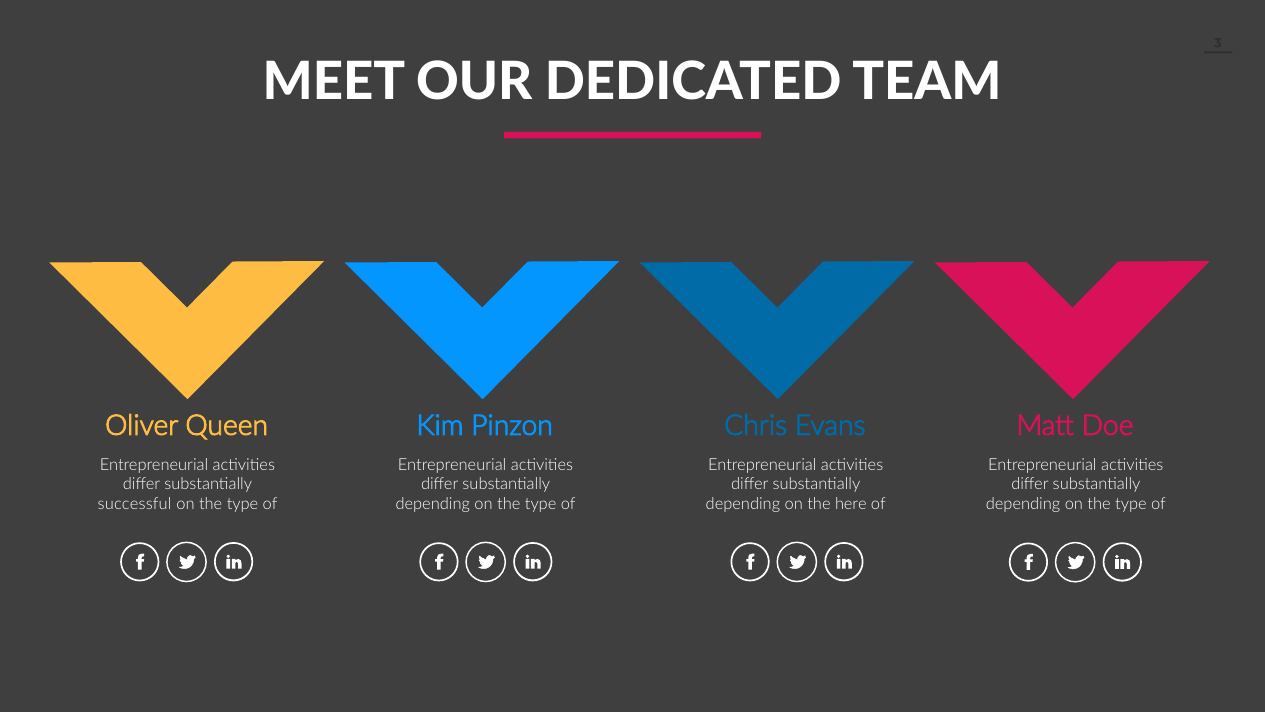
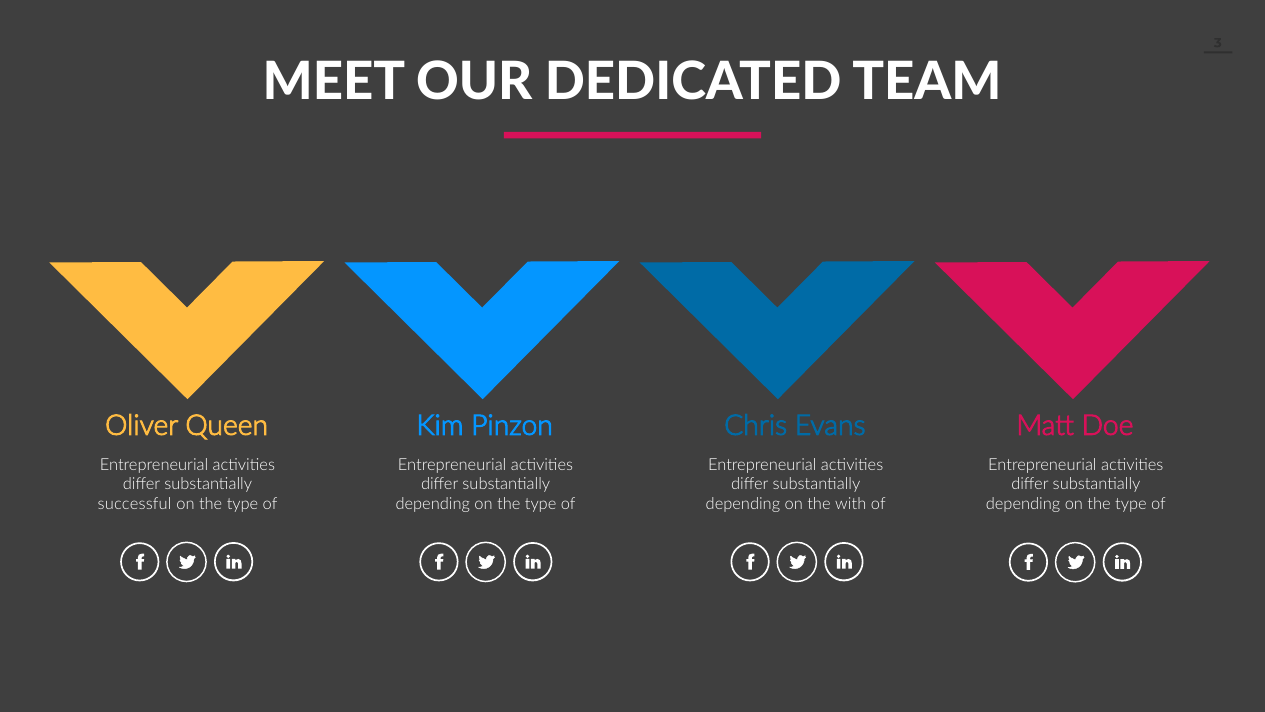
here: here -> with (851, 504)
